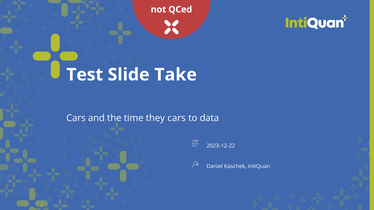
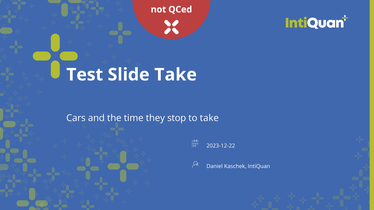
they cars: cars -> stop (177, 118)
to data: data -> take (209, 118)
